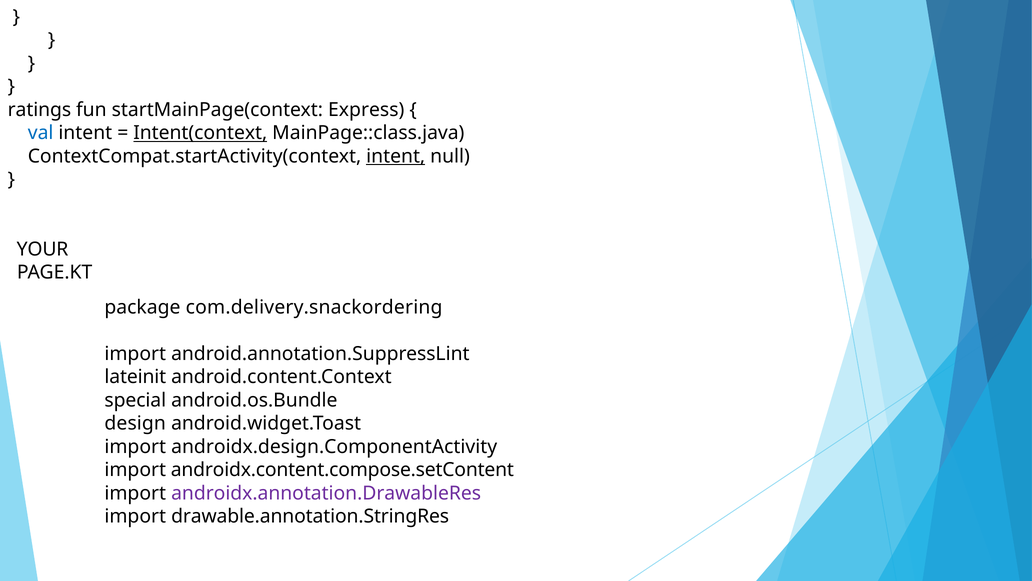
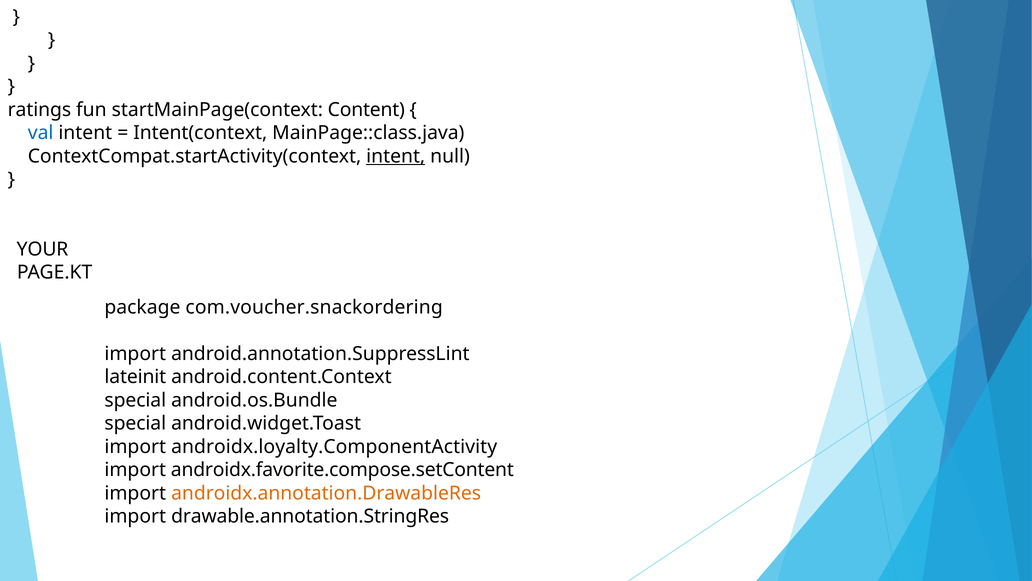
Express: Express -> Content (366, 110)
Intent(context underline: present -> none (200, 133)
com.delivery.snackordering: com.delivery.snackordering -> com.voucher.snackordering (314, 307)
design: design -> special (135, 423)
androidx.design.ComponentActivity: androidx.design.ComponentActivity -> androidx.loyalty.ComponentActivity (334, 446)
androidx.content.compose.setContent: androidx.content.compose.setContent -> androidx.favorite.compose.setContent (342, 470)
androidx.annotation.DrawableRes colour: purple -> orange (326, 493)
